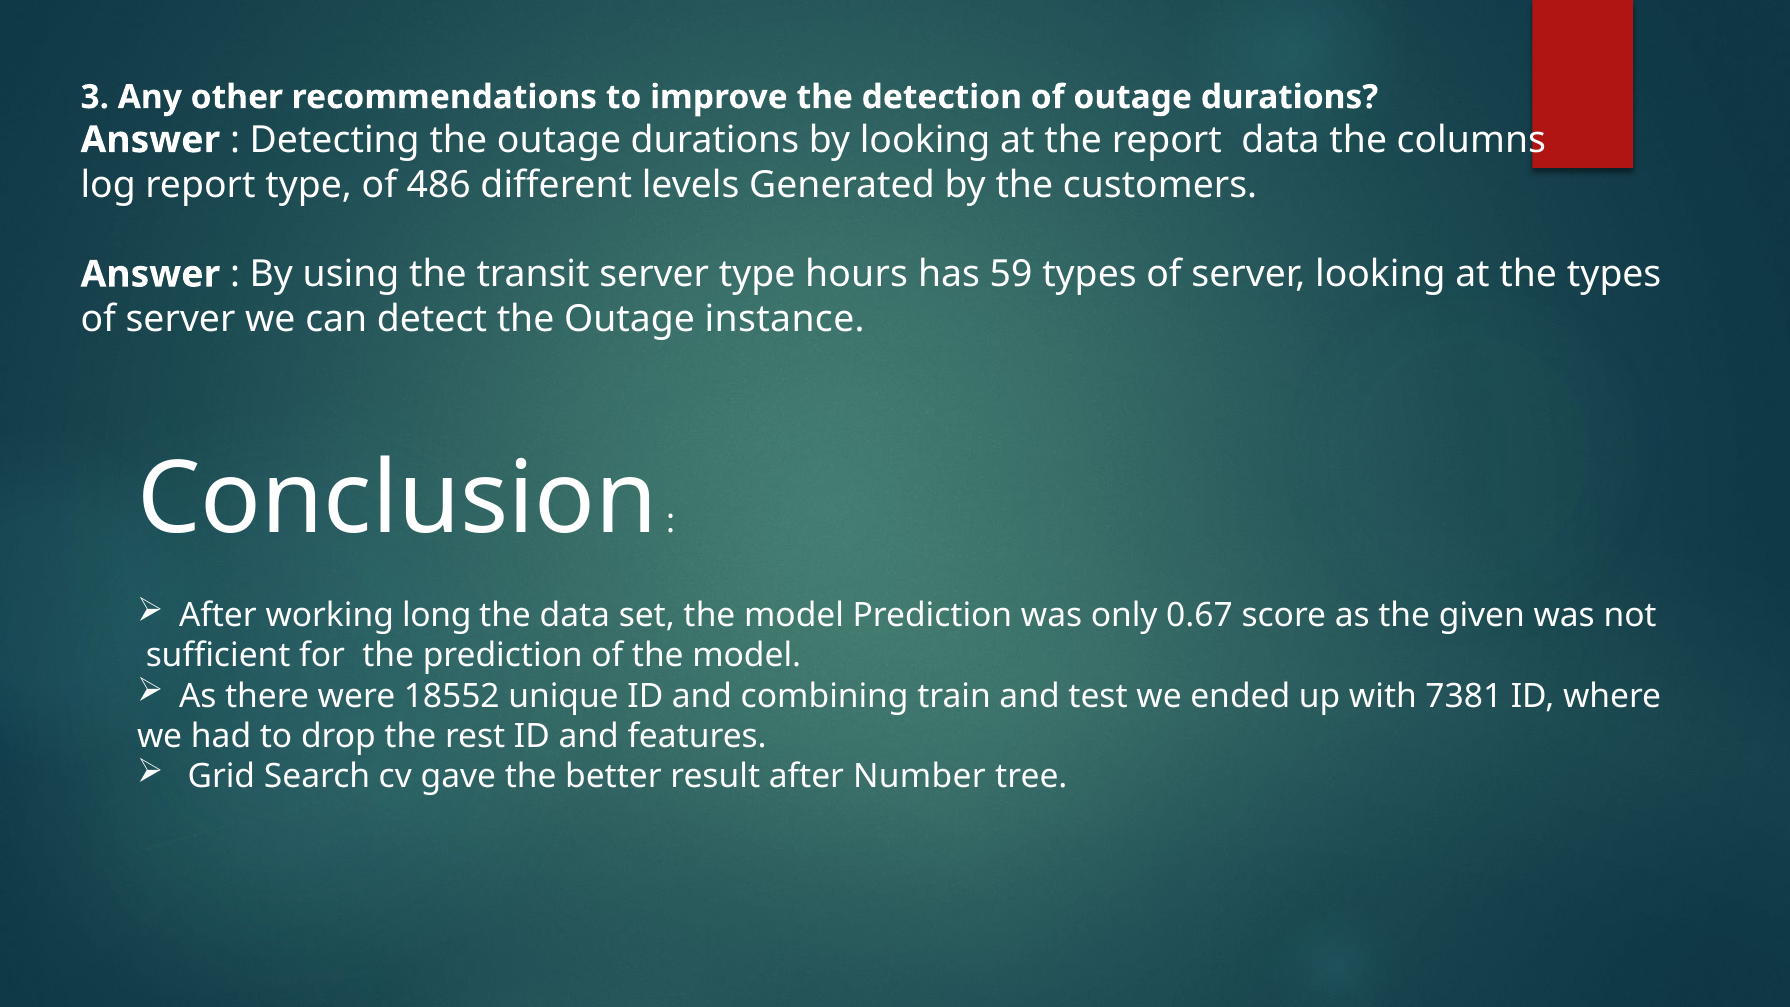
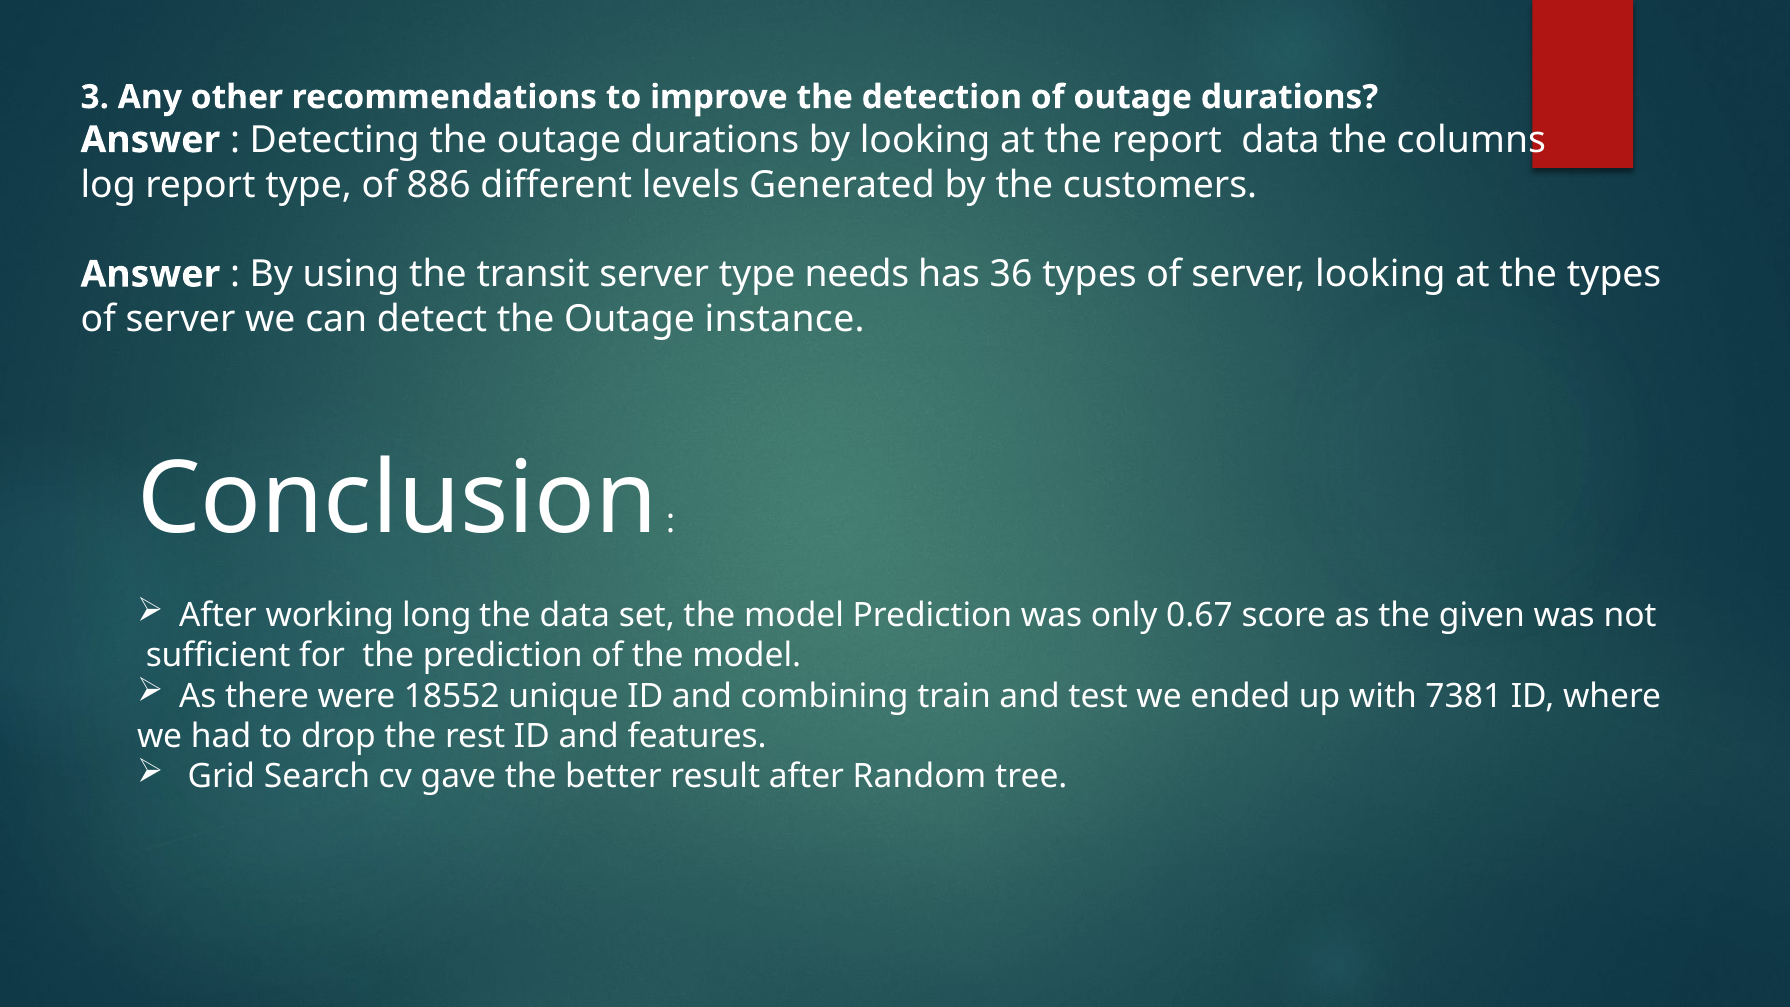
486: 486 -> 886 (439, 185)
hours: hours -> needs (857, 274)
59: 59 -> 36 (1011, 274)
Number: Number -> Random (919, 777)
